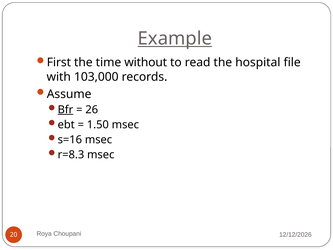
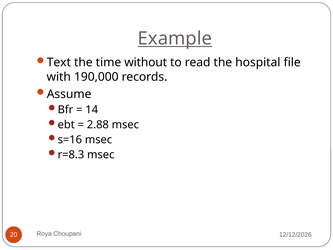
First: First -> Text (59, 62)
103,000: 103,000 -> 190,000 (96, 77)
Bfr underline: present -> none (65, 109)
26: 26 -> 14 (92, 109)
1.50: 1.50 -> 2.88 (98, 125)
